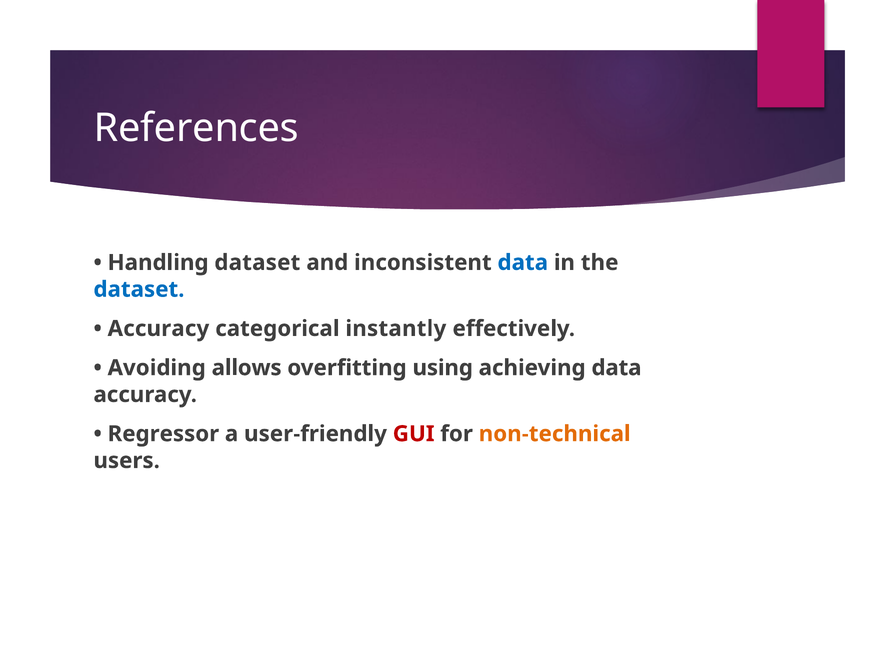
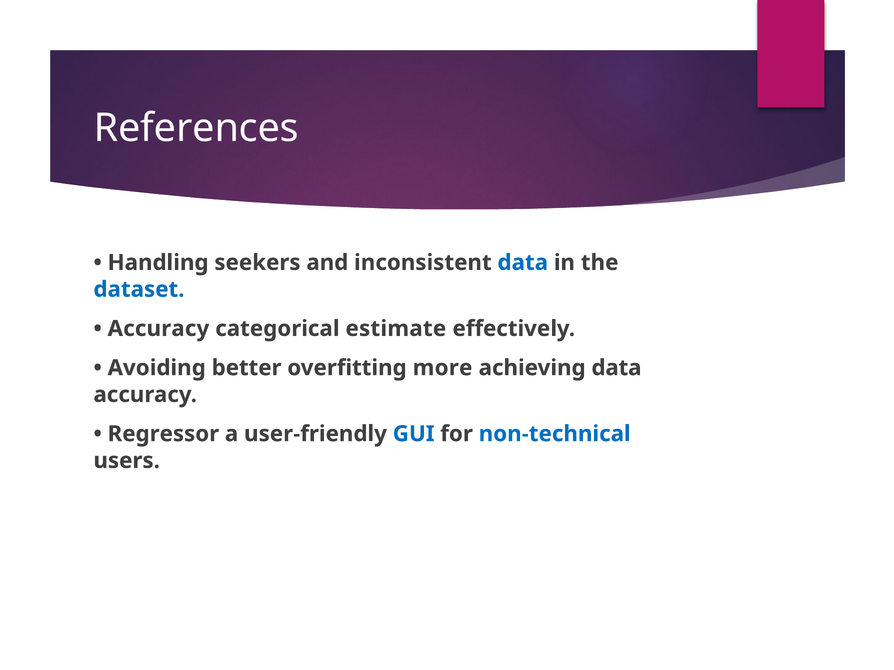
Handling dataset: dataset -> seekers (257, 263)
instantly: instantly -> estimate (396, 329)
allows: allows -> better (247, 368)
using: using -> more (443, 368)
GUI colour: red -> blue (414, 434)
non-technical colour: orange -> blue (555, 434)
